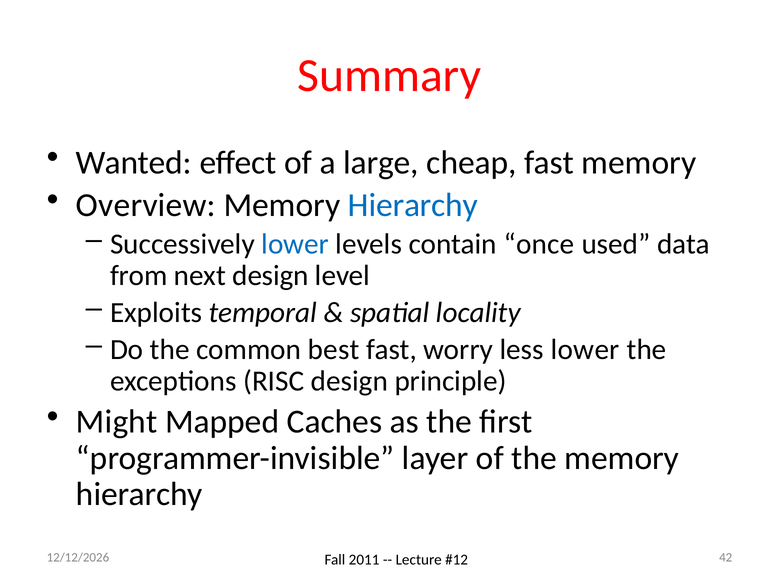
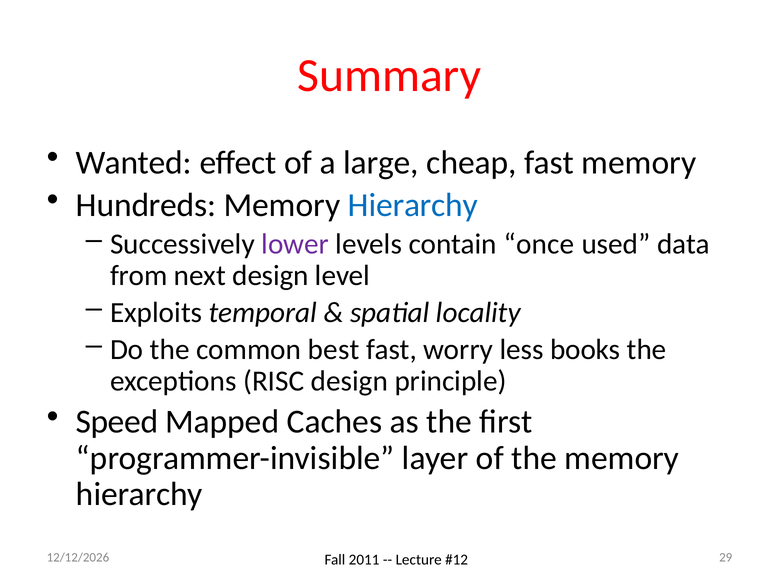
Overview: Overview -> Hundreds (146, 205)
lower colour: blue -> purple (295, 244)
less lower: lower -> books (585, 350)
Might: Might -> Speed (117, 422)
42: 42 -> 29 (726, 558)
